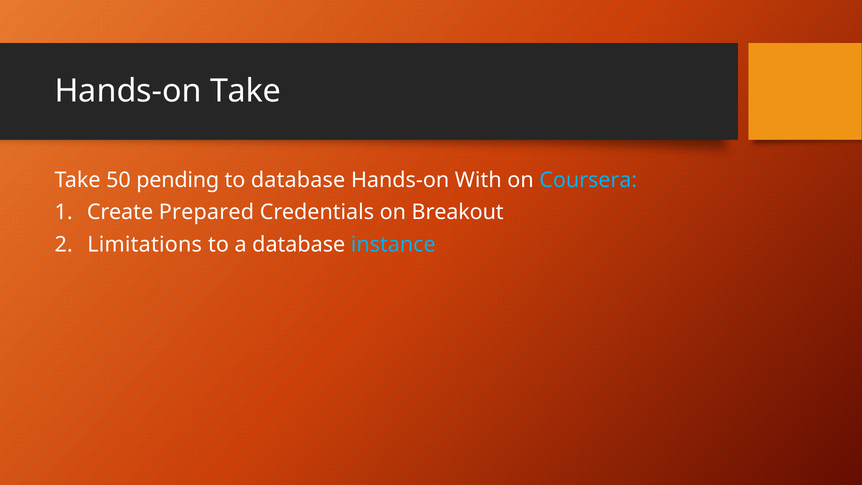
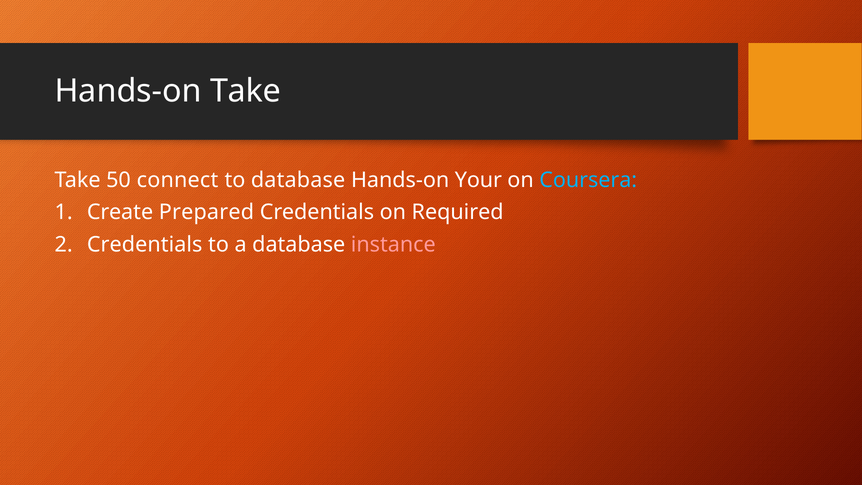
pending: pending -> connect (178, 180)
With: With -> Your (478, 180)
Breakout: Breakout -> Required (458, 212)
Limitations: Limitations -> Credentials (145, 244)
instance colour: light blue -> pink (393, 244)
